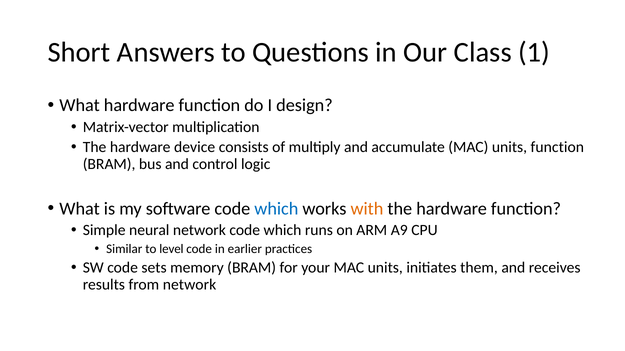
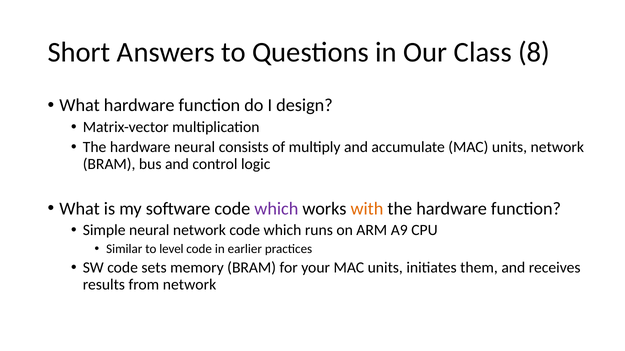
1: 1 -> 8 (534, 53)
hardware device: device -> neural (195, 147)
units function: function -> network (557, 147)
which colour: blue -> purple (276, 209)
